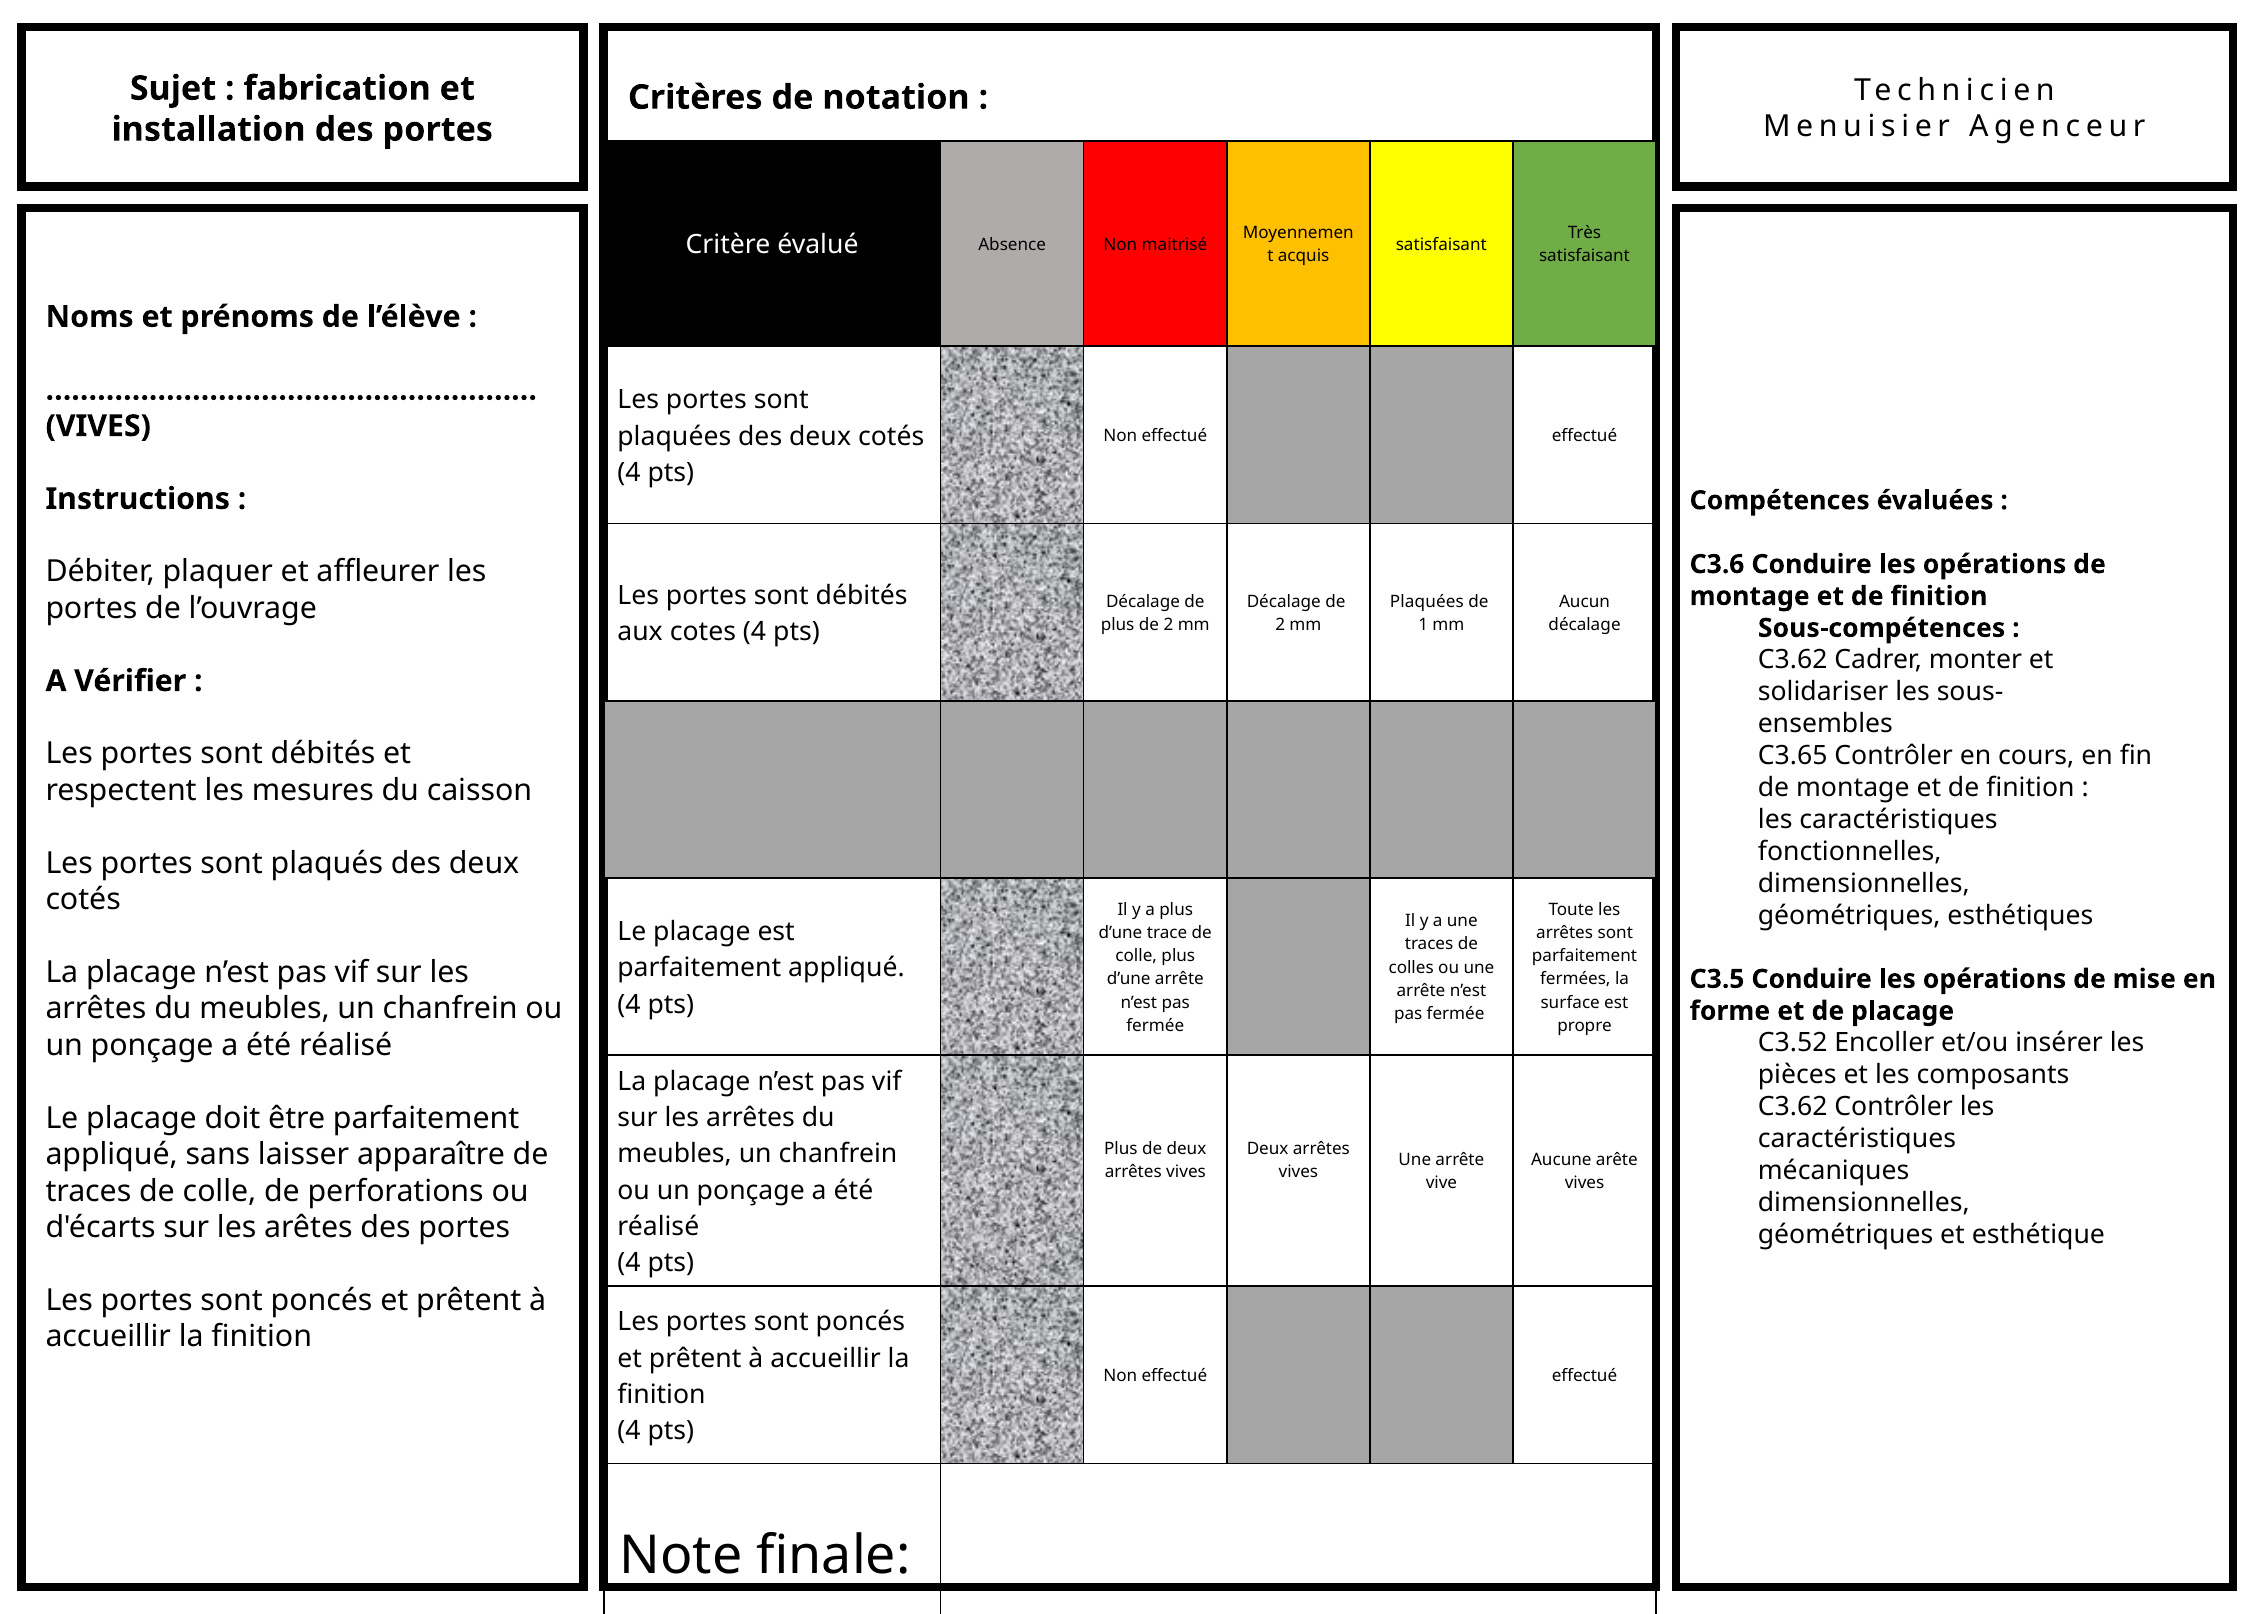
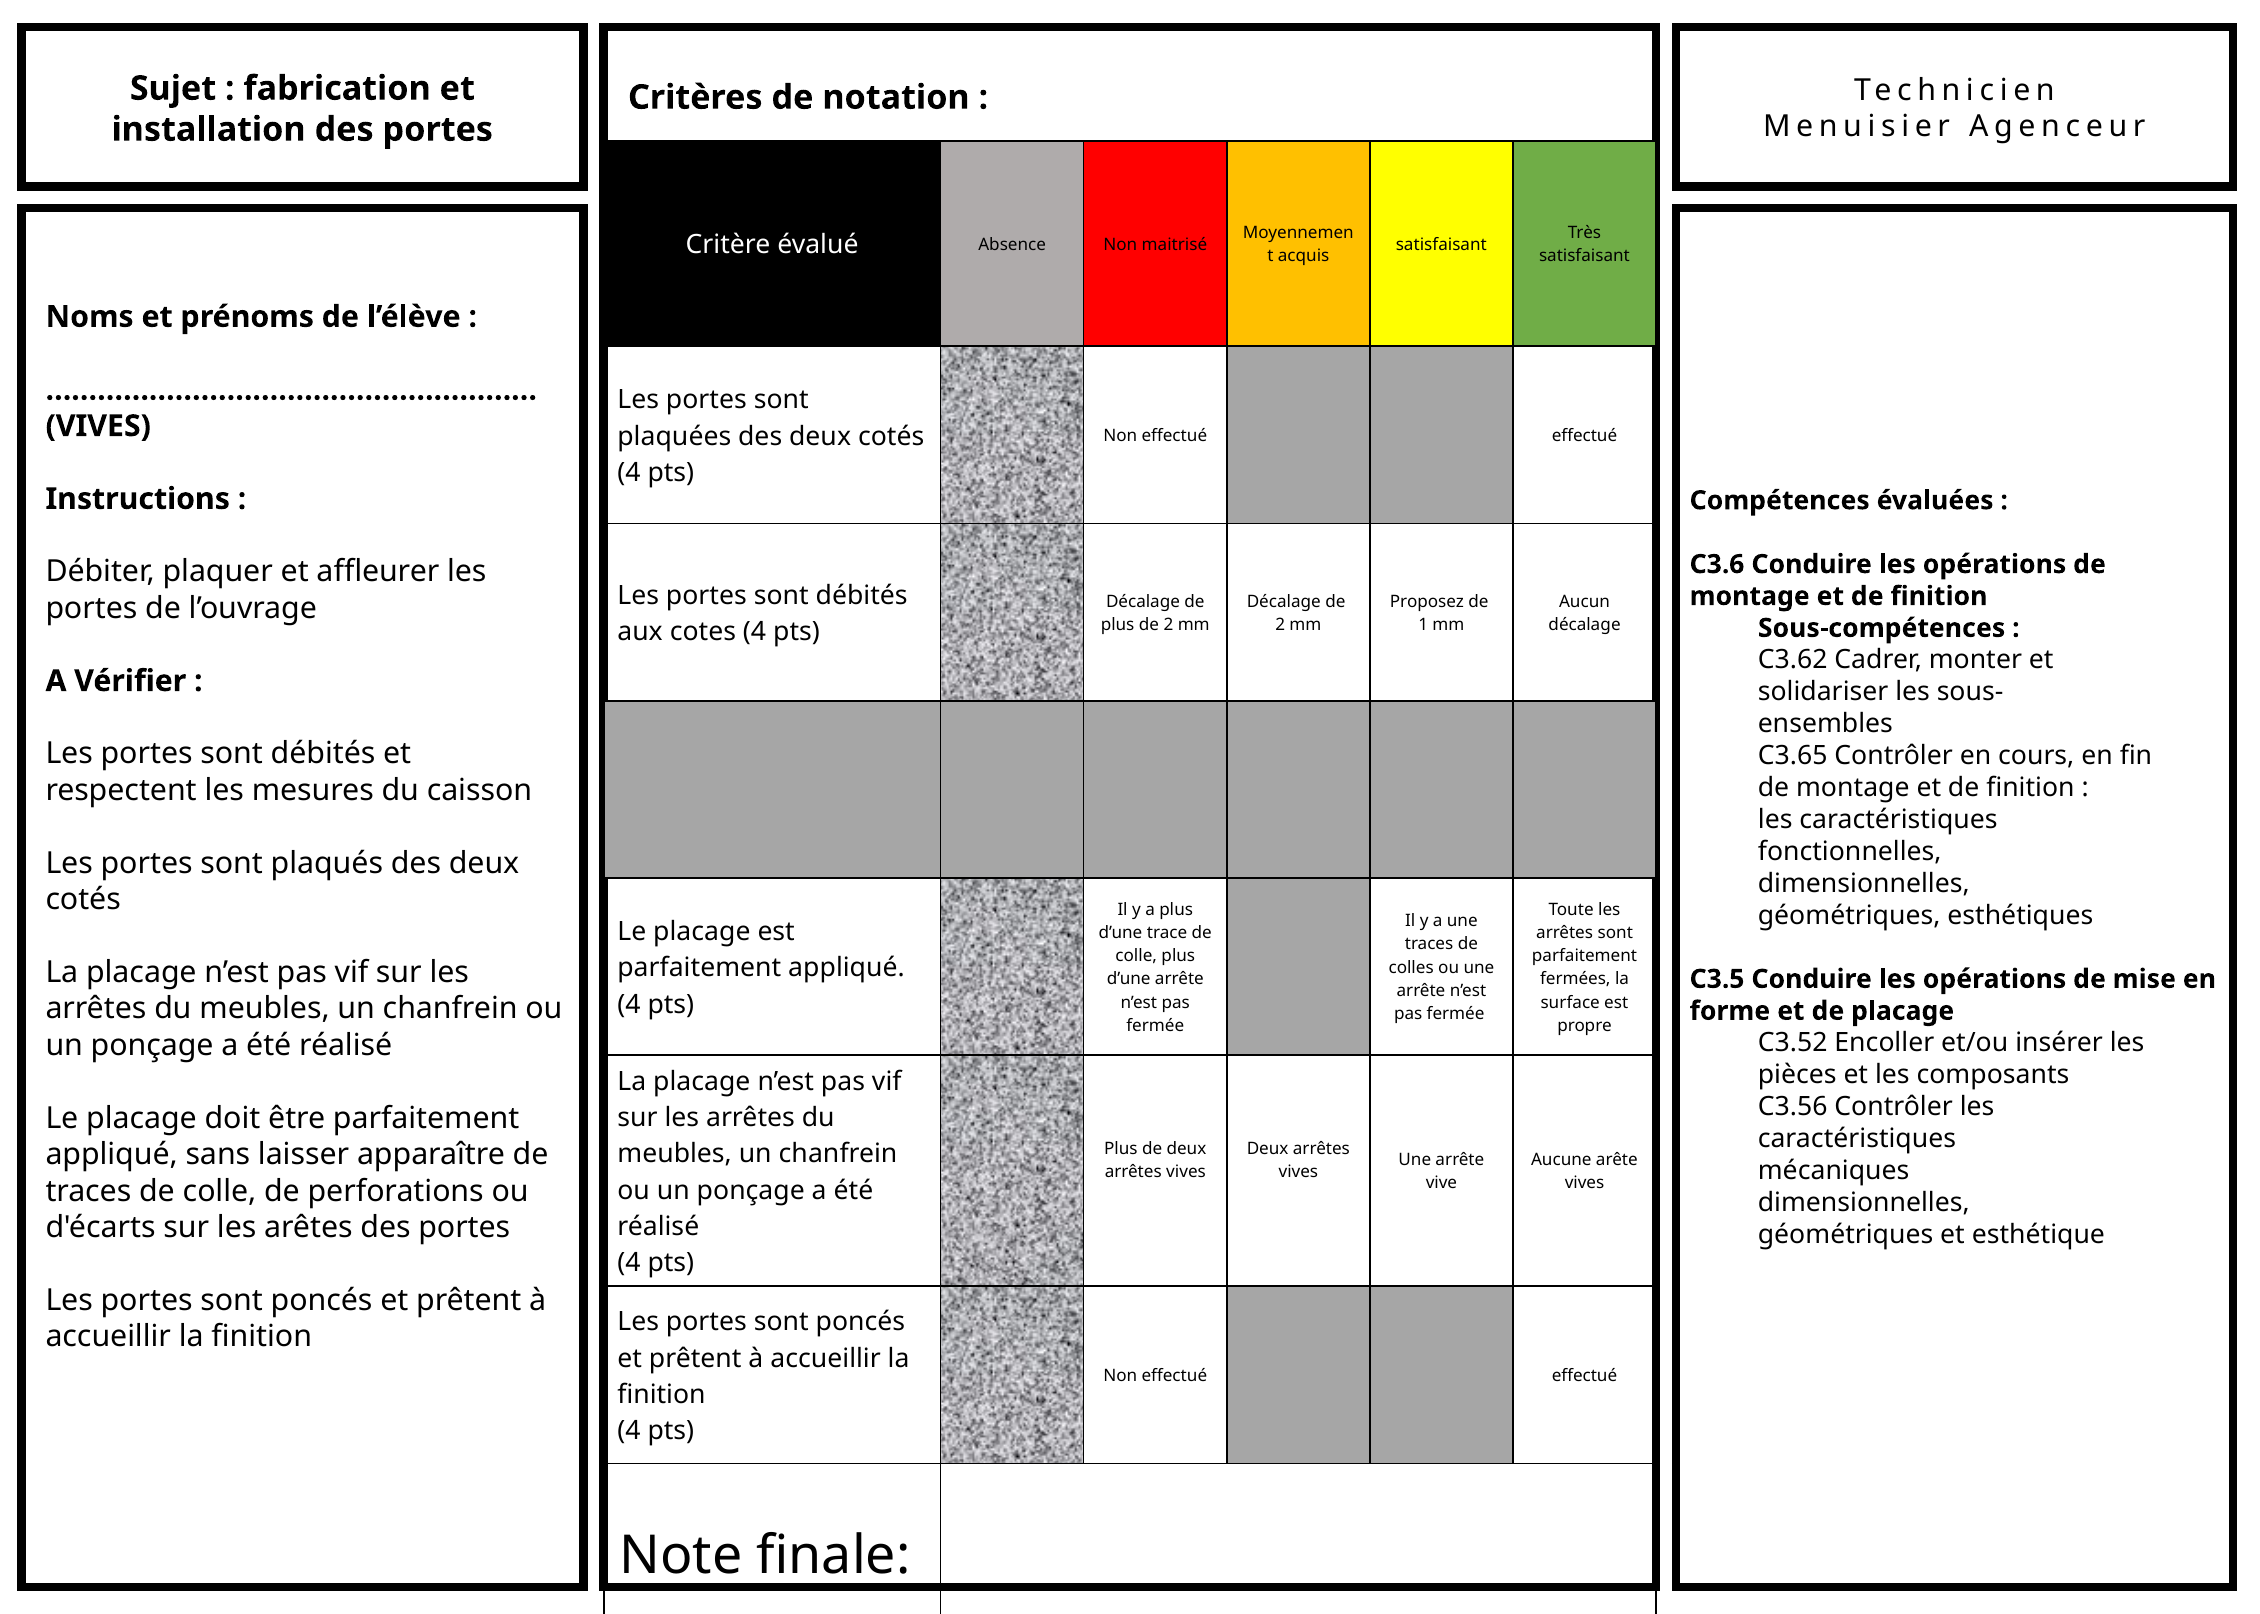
Plaquées: Plaquées -> Proposez (1427, 602)
C3.62: C3.62 -> C3.56 (1793, 1107)
